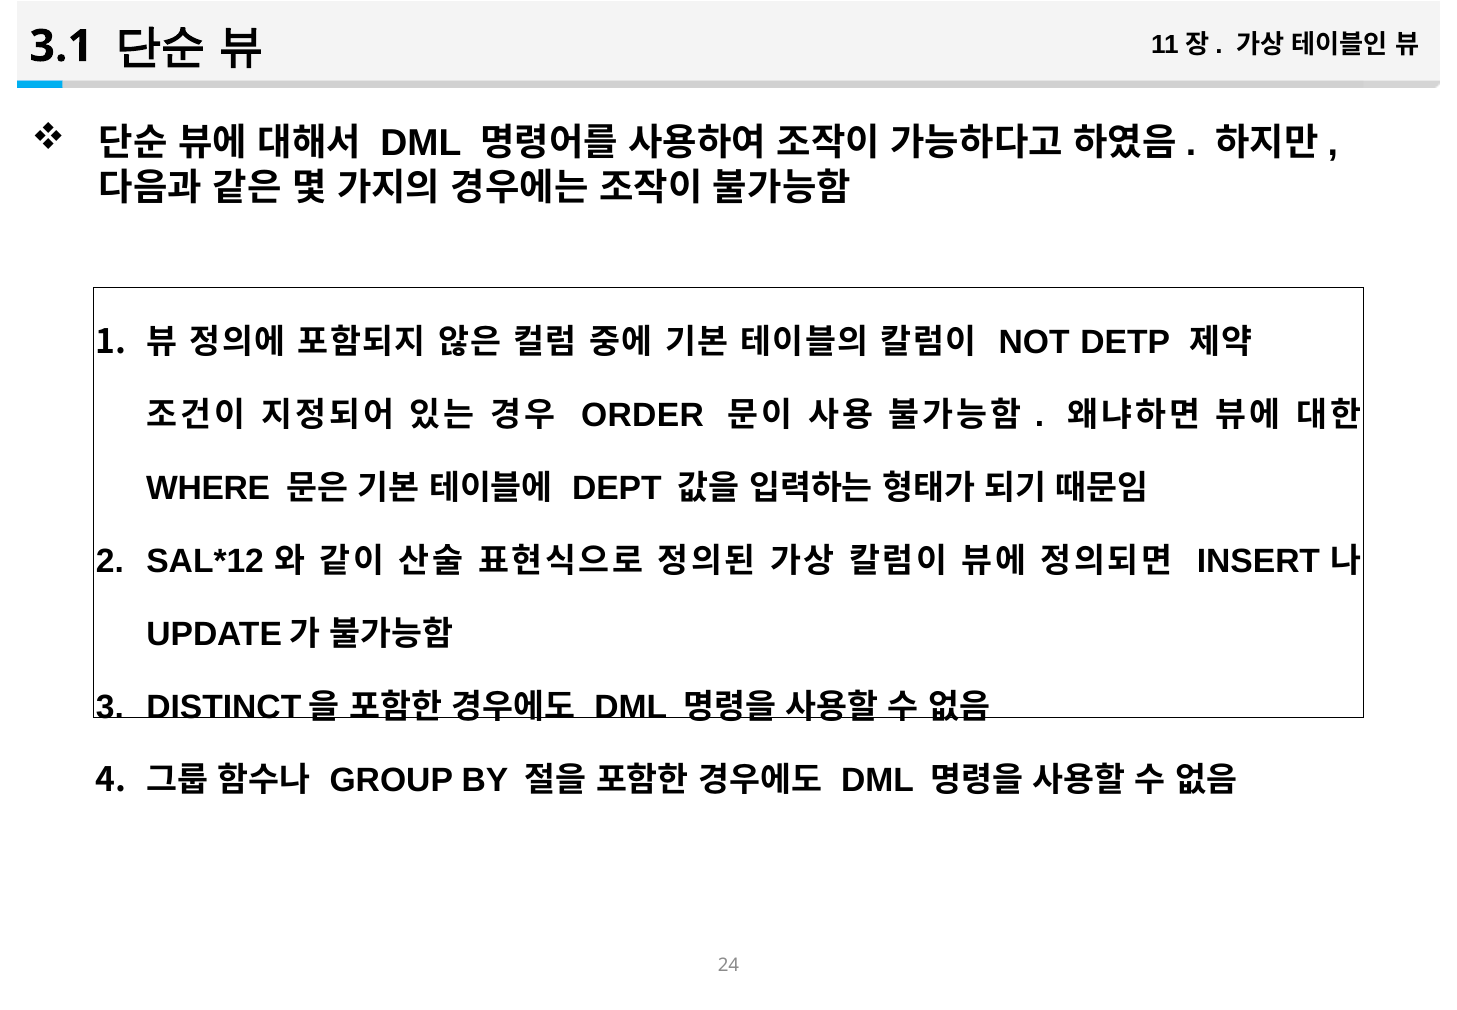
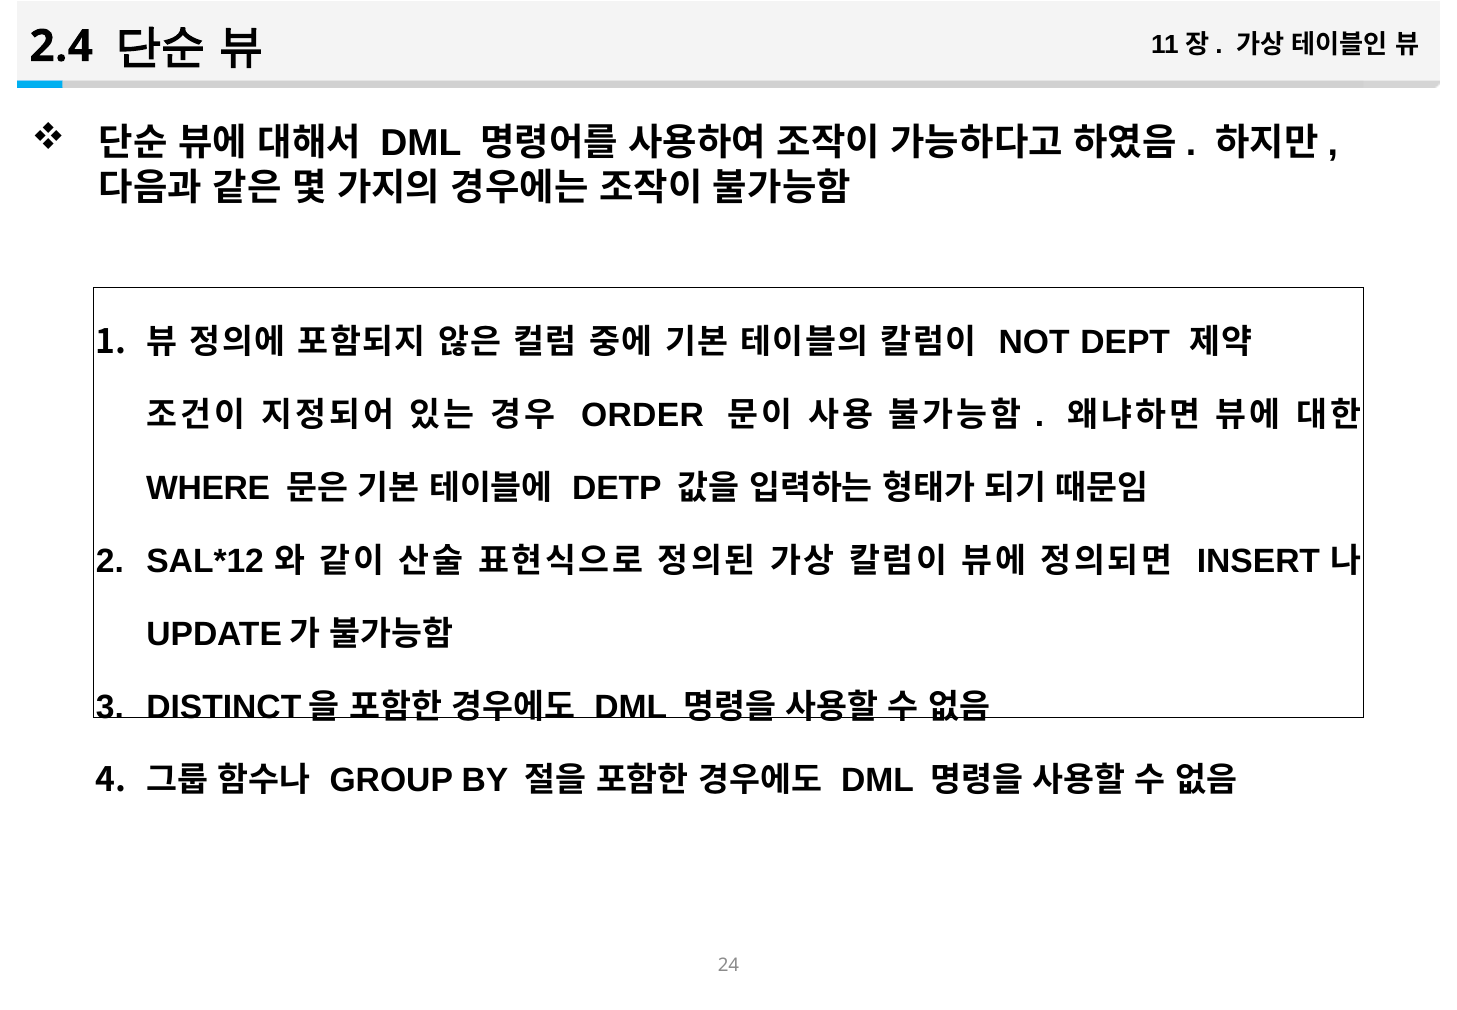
3.1: 3.1 -> 2.4 (61, 46)
DETP: DETP -> DEPT (1125, 342)
DEPT: DEPT -> DETP (617, 488)
